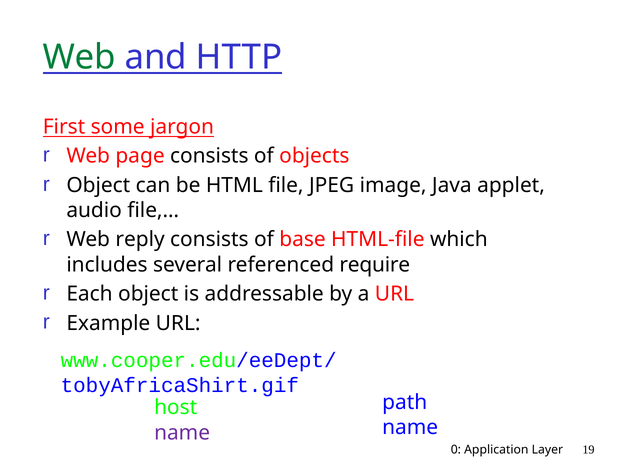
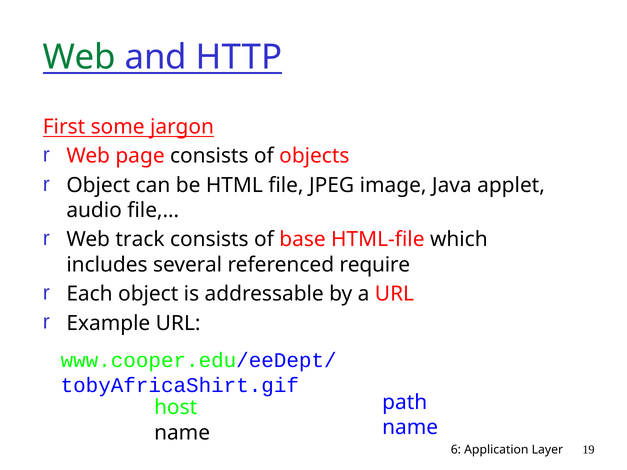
reply: reply -> track (140, 240)
name colour: purple -> black (182, 433)
0: 0 -> 6 (456, 450)
